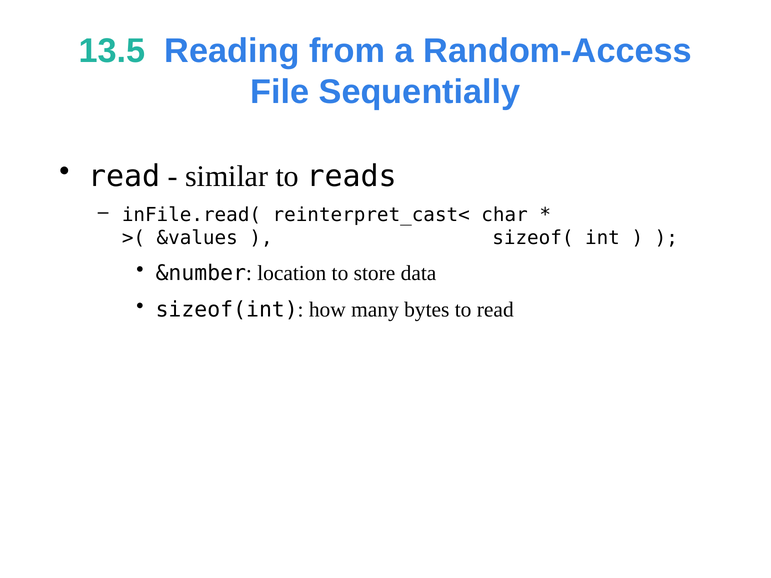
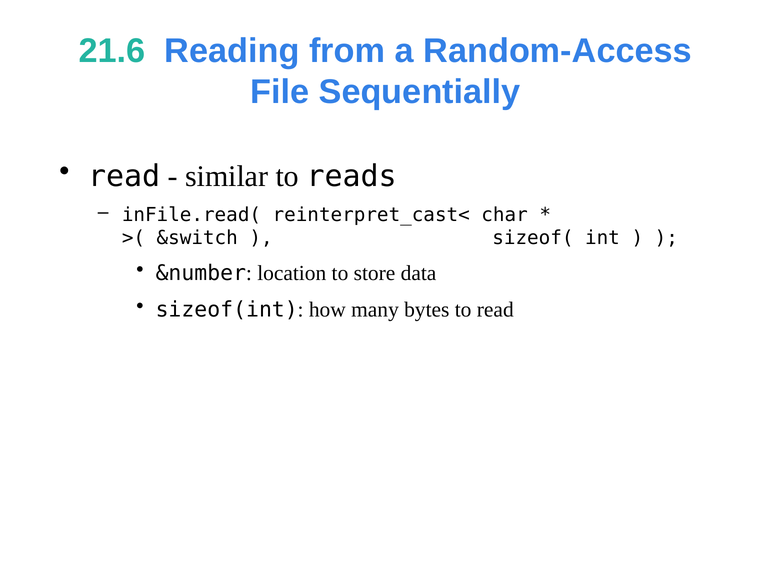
13.5: 13.5 -> 21.6 (112, 51)
&values: &values -> &switch (197, 238)
